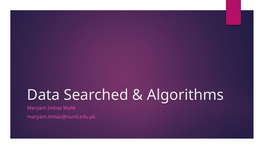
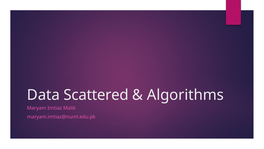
Searched: Searched -> Scattered (96, 95)
